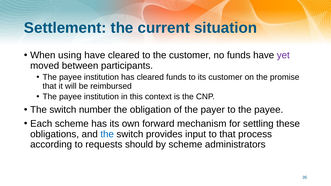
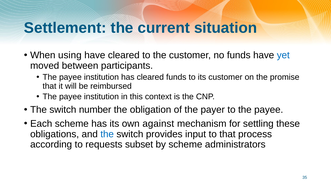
yet colour: purple -> blue (283, 55)
forward: forward -> against (158, 124)
should: should -> subset (139, 145)
